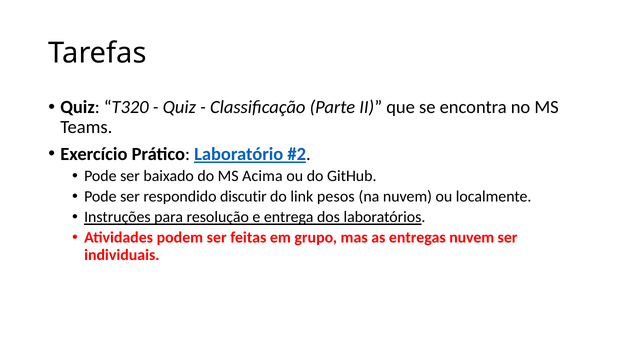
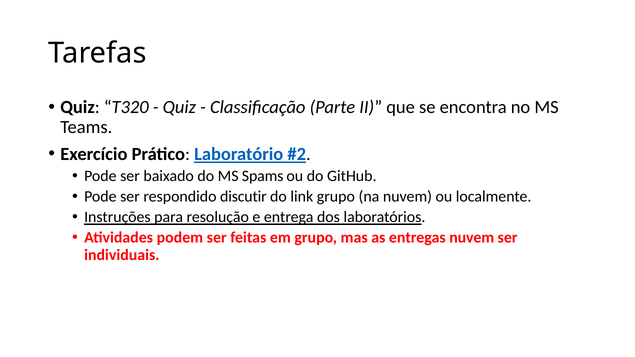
Acima: Acima -> Spams (263, 176)
link pesos: pesos -> grupo (336, 197)
